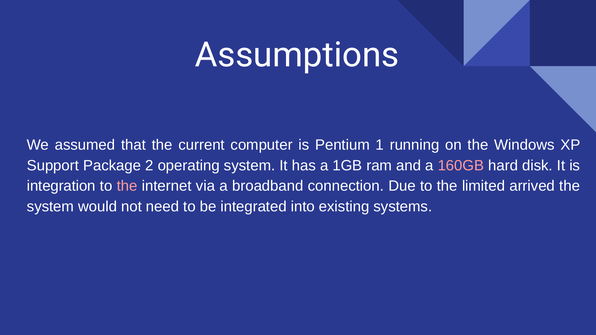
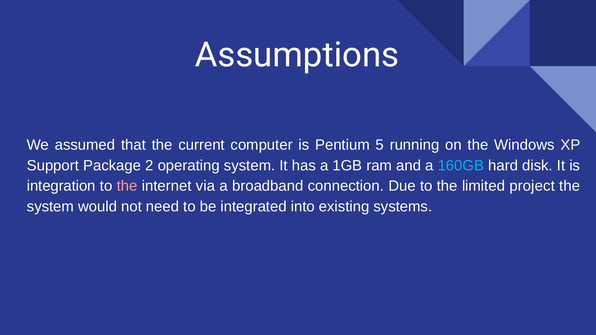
1: 1 -> 5 (380, 145)
160GB colour: pink -> light blue (461, 166)
arrived: arrived -> project (532, 186)
